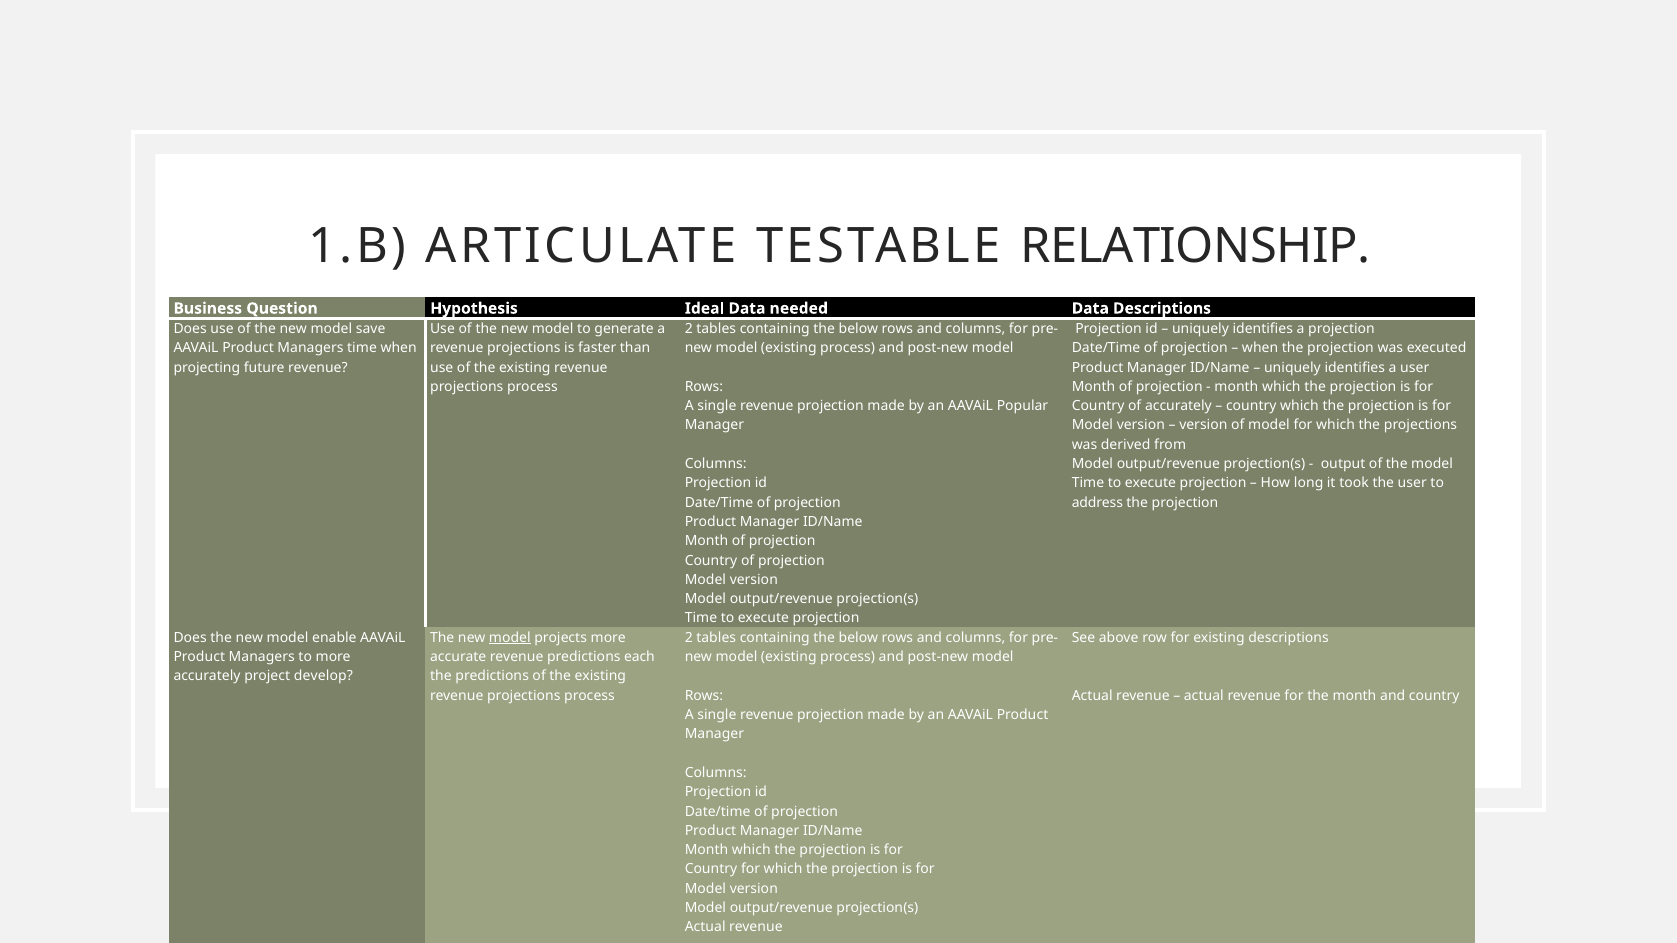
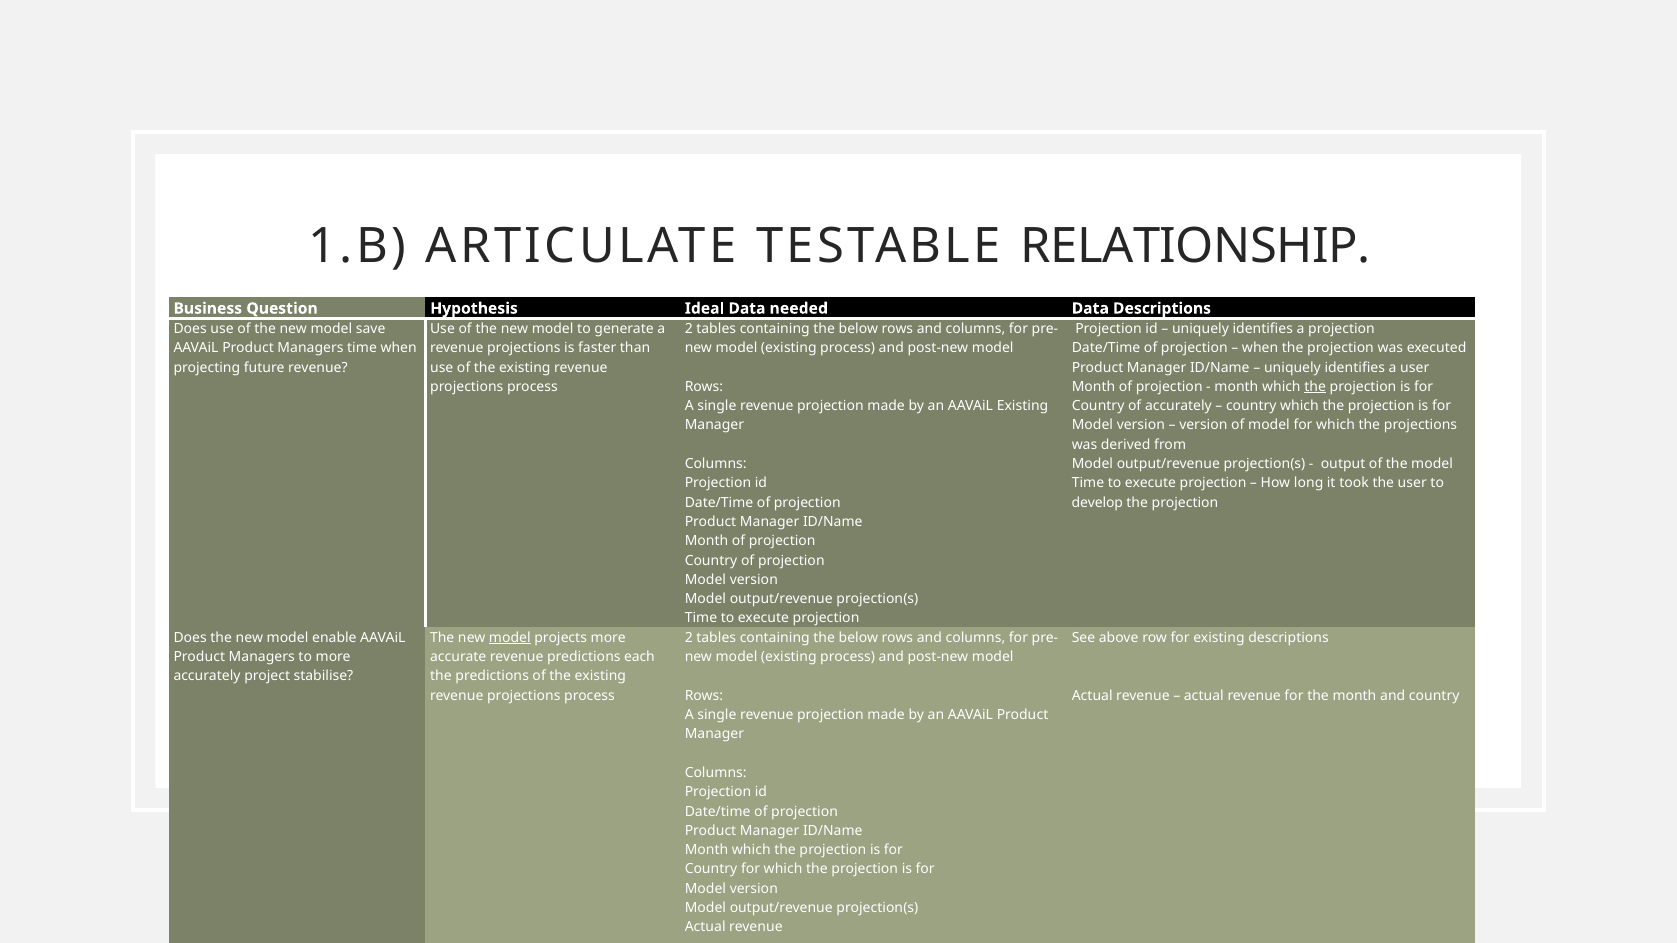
the underline: none -> present (1315, 387)
AAVAiL Popular: Popular -> Existing (1023, 406)
address: address -> develop (1097, 503)
develop: develop -> stabilise (323, 677)
